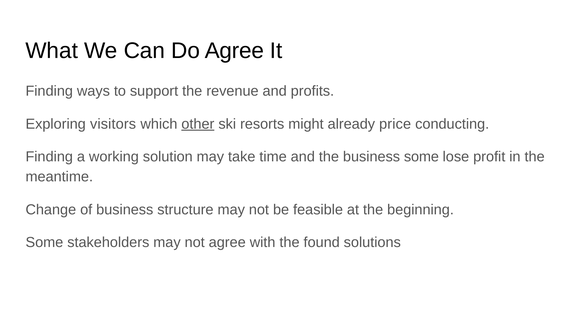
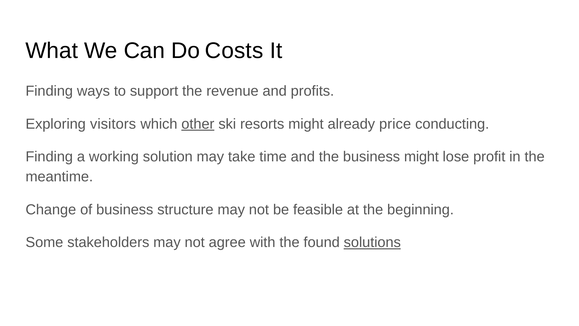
Do Agree: Agree -> Costs (234, 51)
business some: some -> might (421, 157)
solutions underline: none -> present (372, 242)
